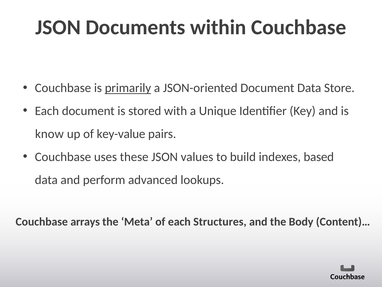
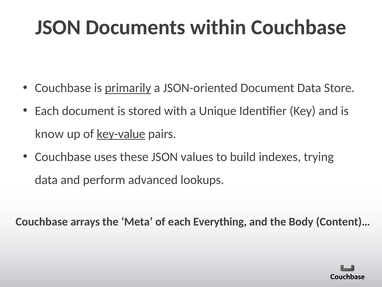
key-value underline: none -> present (121, 134)
based: based -> trying (319, 157)
Structures: Structures -> Everything (220, 221)
